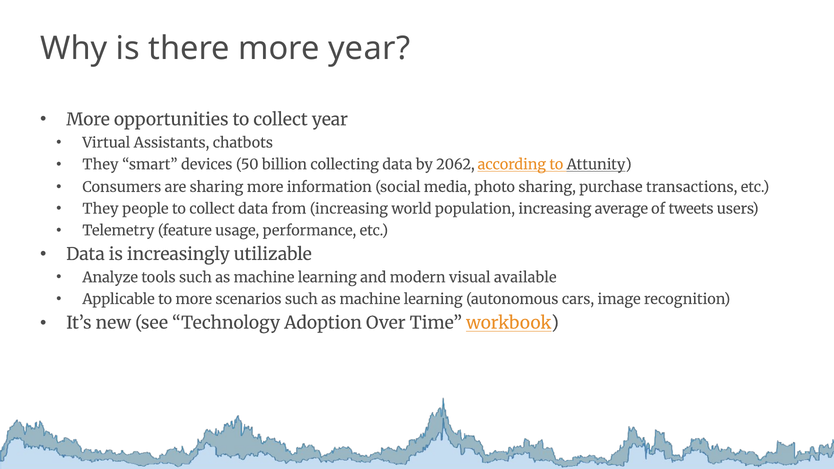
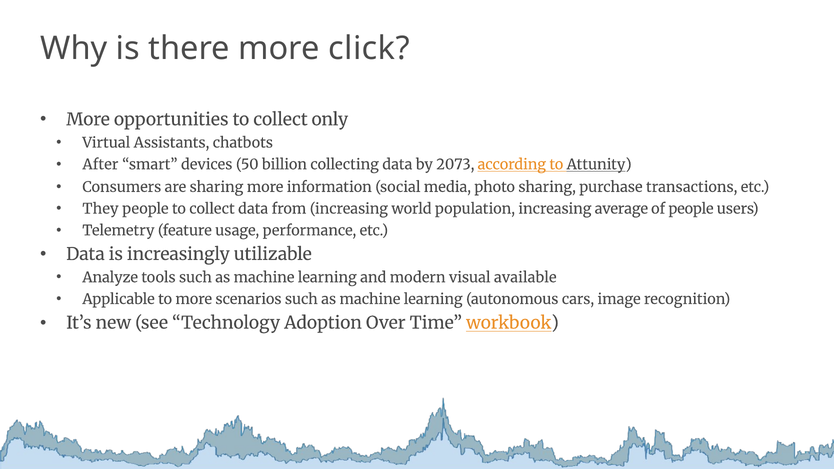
more year: year -> click (369, 48)
collect year: year -> only (330, 120)
They: They -> After (100, 165)
2062: 2062 -> 2073 (455, 165)
of tweets: tweets -> people (691, 209)
